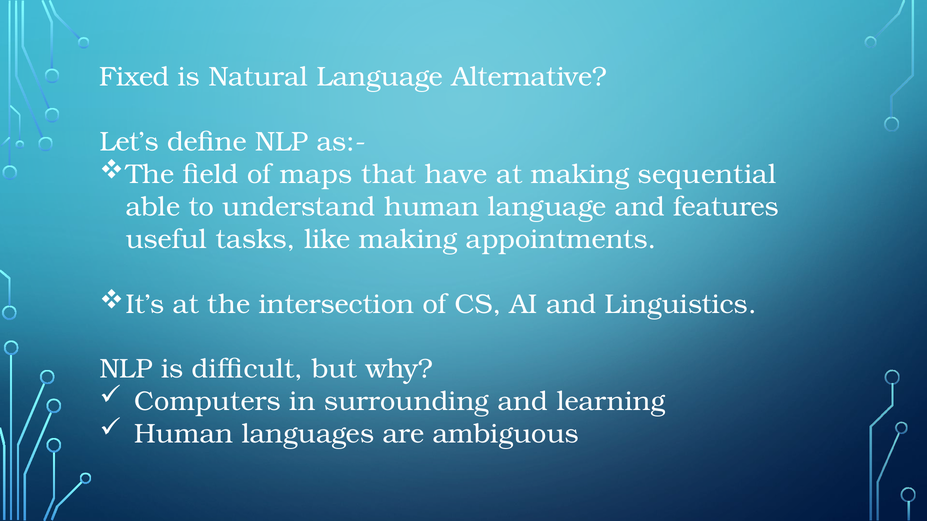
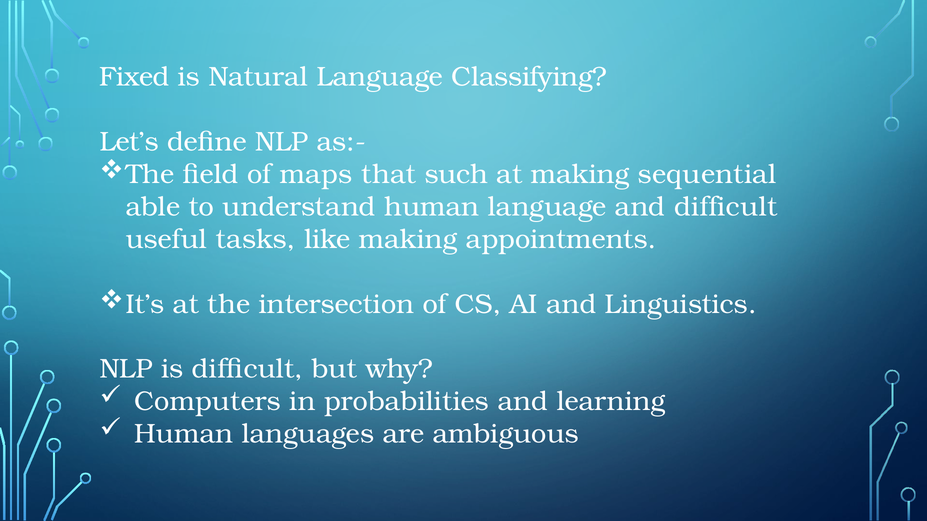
Alternative: Alternative -> Classifying (529, 77)
have: have -> such (456, 175)
and features: features -> difficult (726, 207)
surrounding: surrounding -> probabilities (406, 402)
